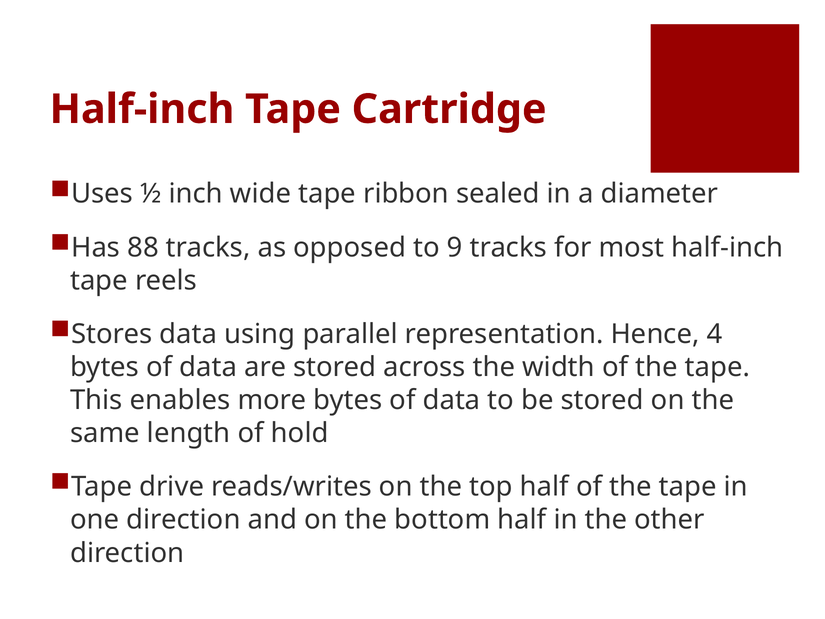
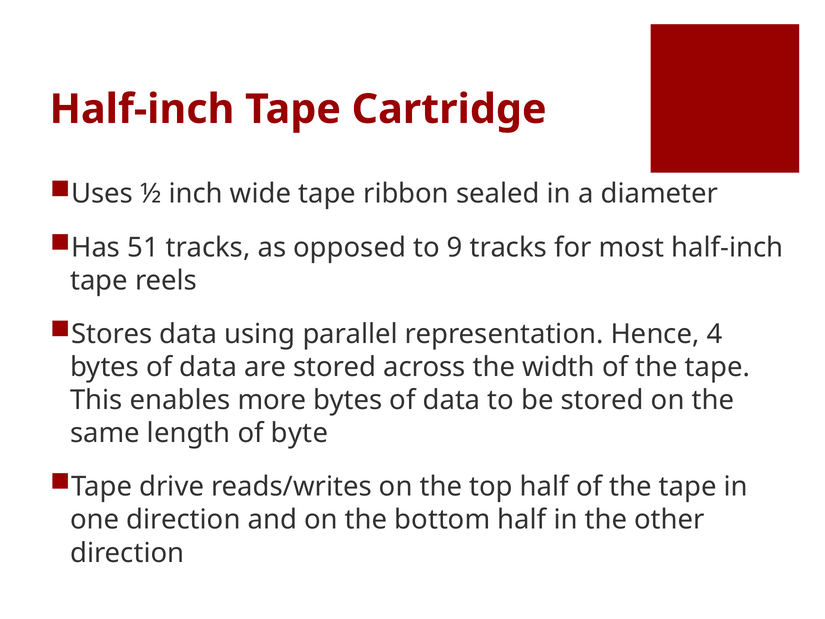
88: 88 -> 51 (143, 247)
hold: hold -> byte (300, 433)
